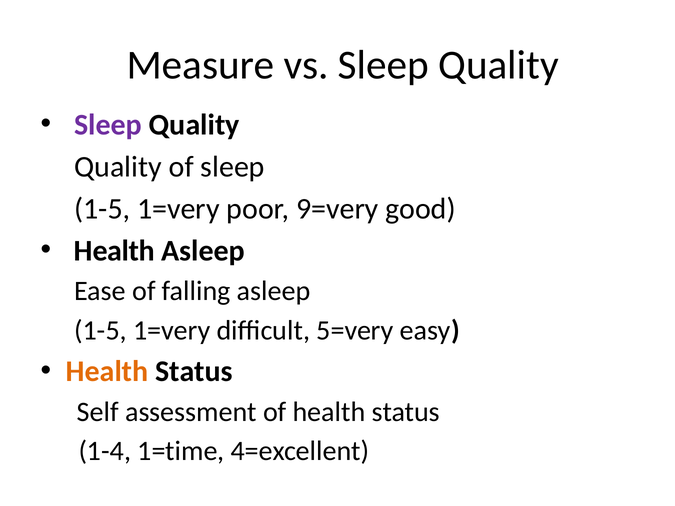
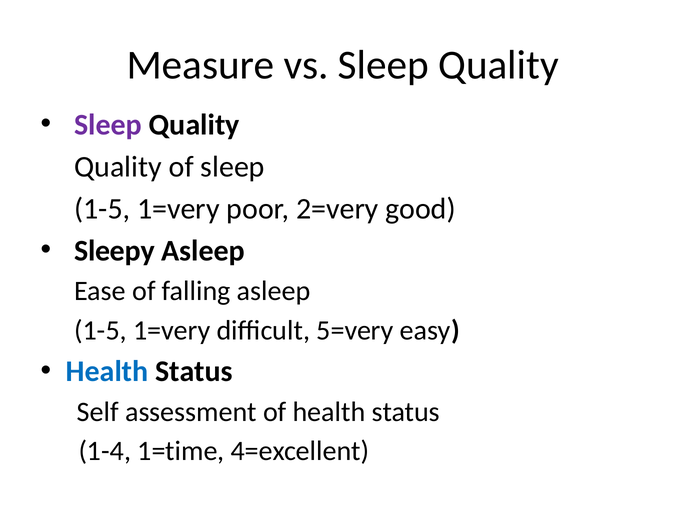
9=very: 9=very -> 2=very (337, 209)
Health: Health -> Sleepy (114, 251)
Health colour: orange -> blue (107, 372)
